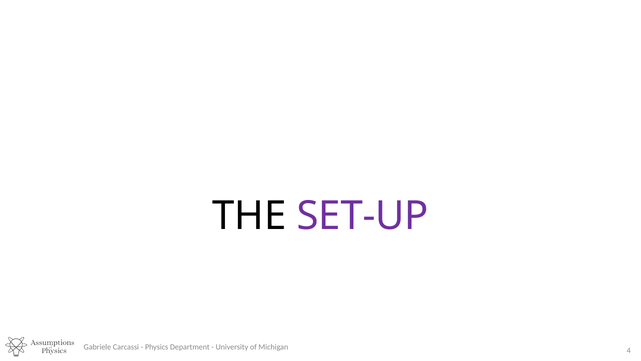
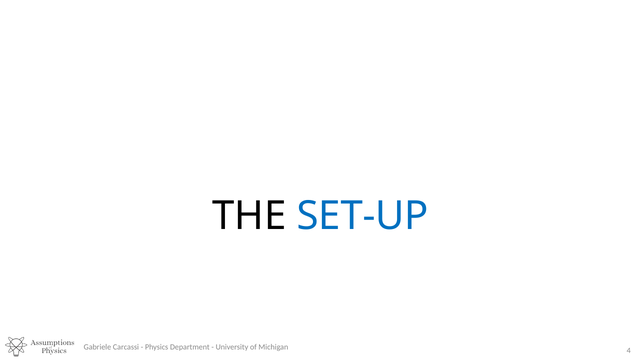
SET-UP colour: purple -> blue (363, 216)
